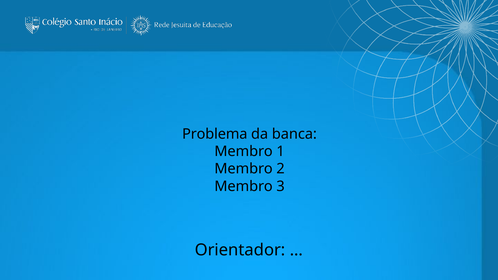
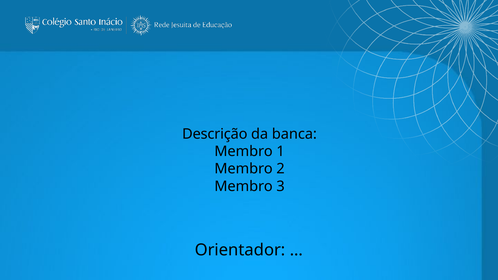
Problema: Problema -> Descrição (215, 134)
